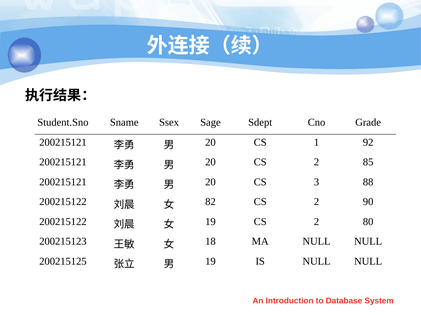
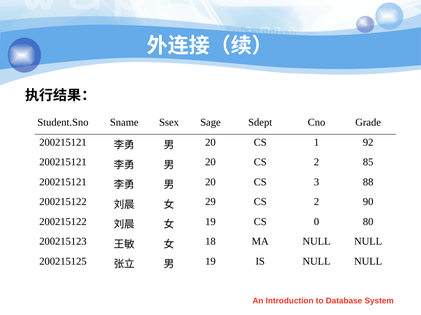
82: 82 -> 29 (210, 202)
19 CS 2: 2 -> 0 (317, 222)
